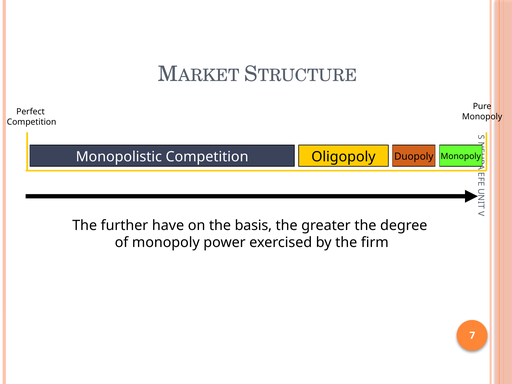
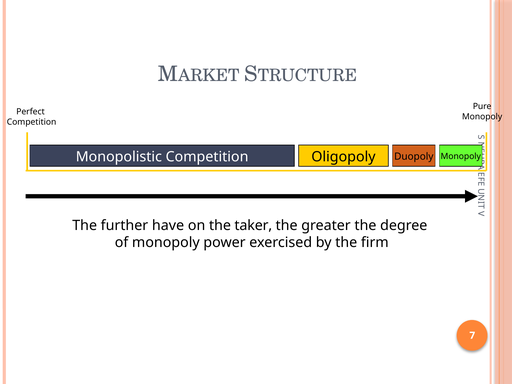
basis: basis -> taker (253, 225)
